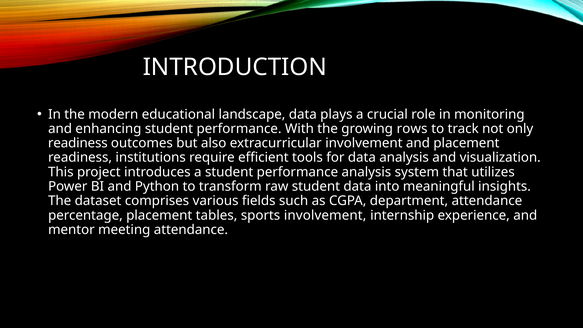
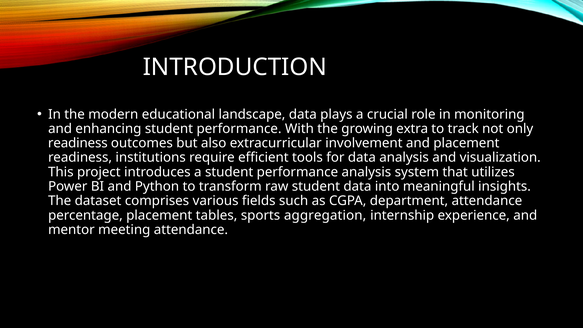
rows: rows -> extra (412, 129)
sports involvement: involvement -> aggregation (325, 215)
